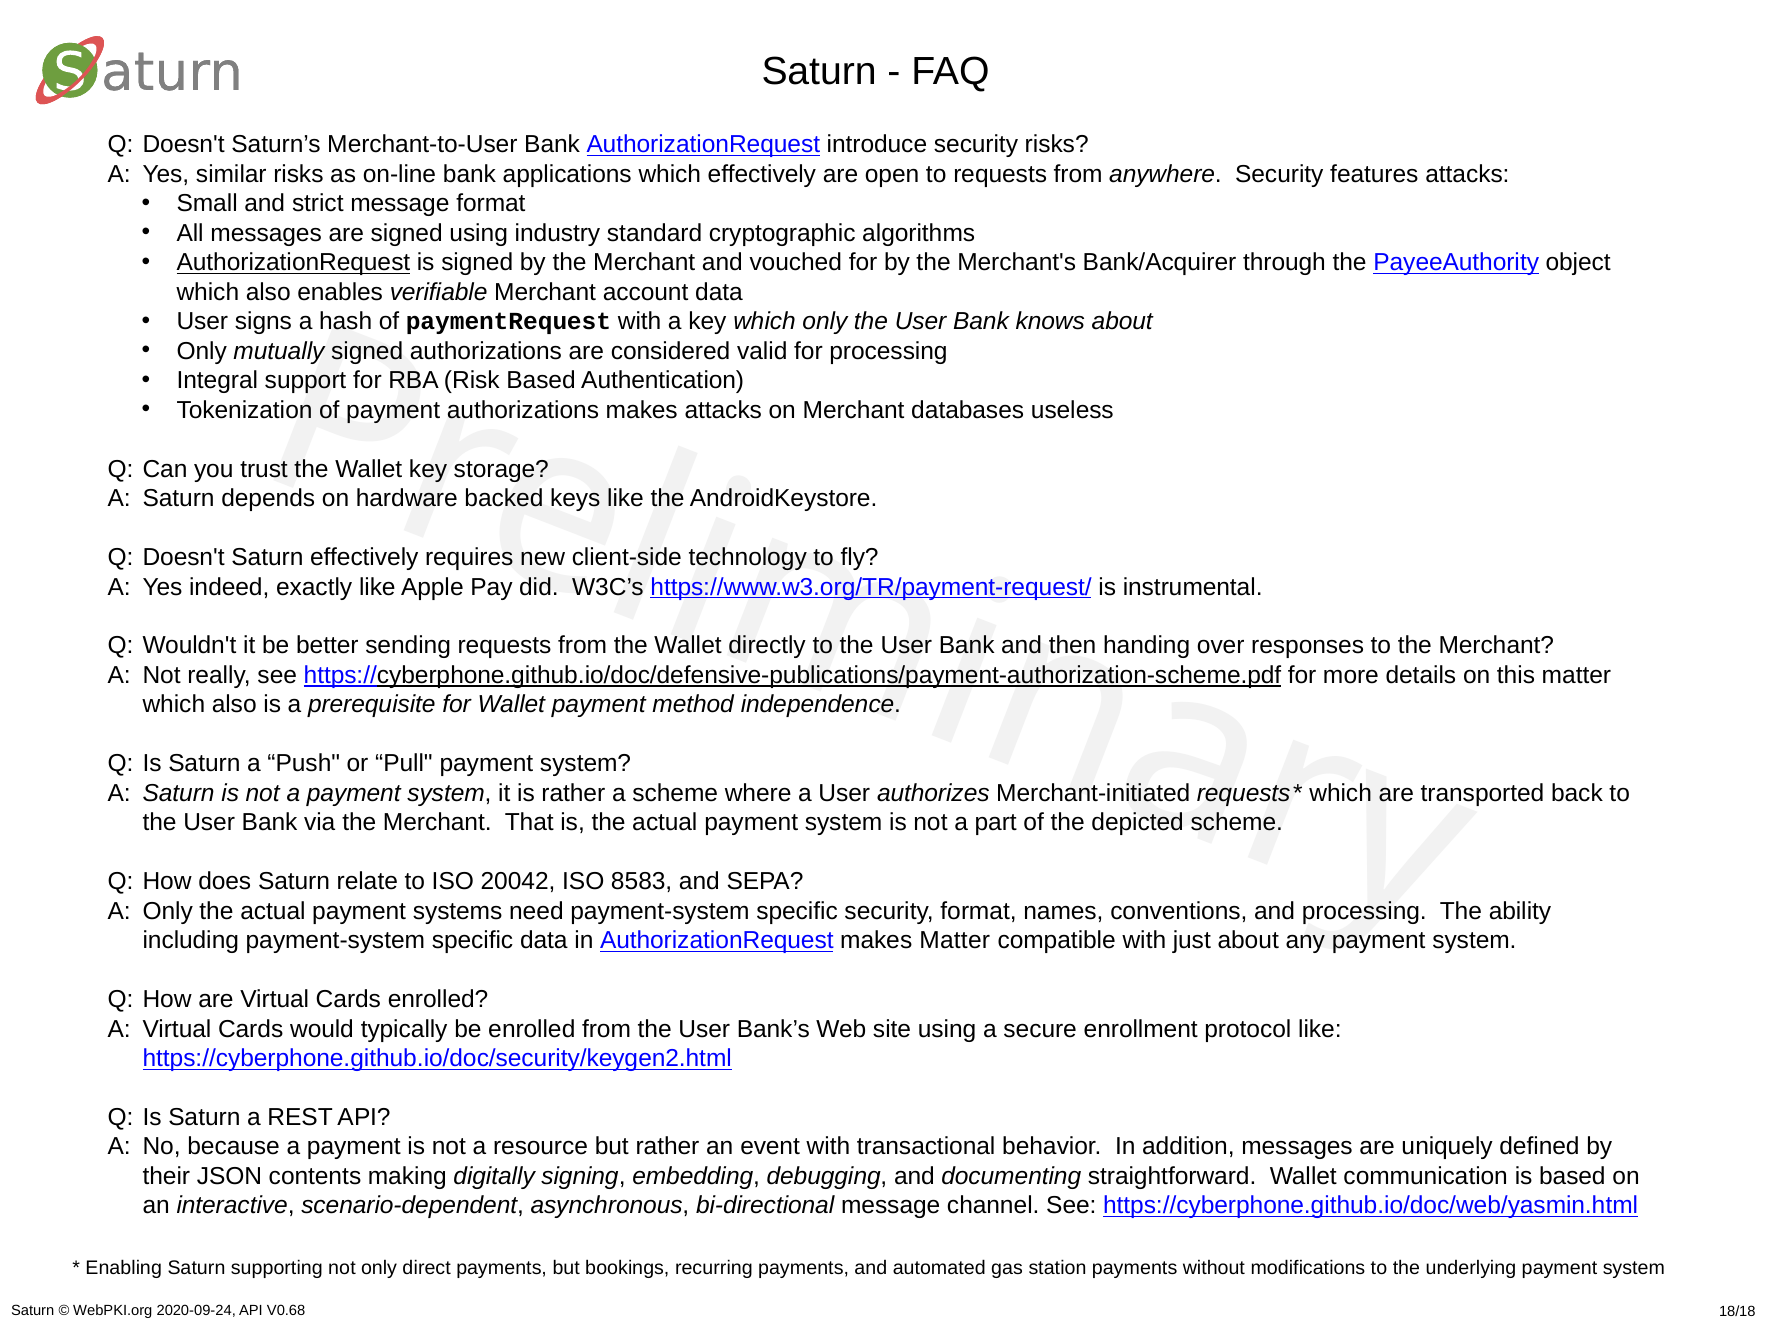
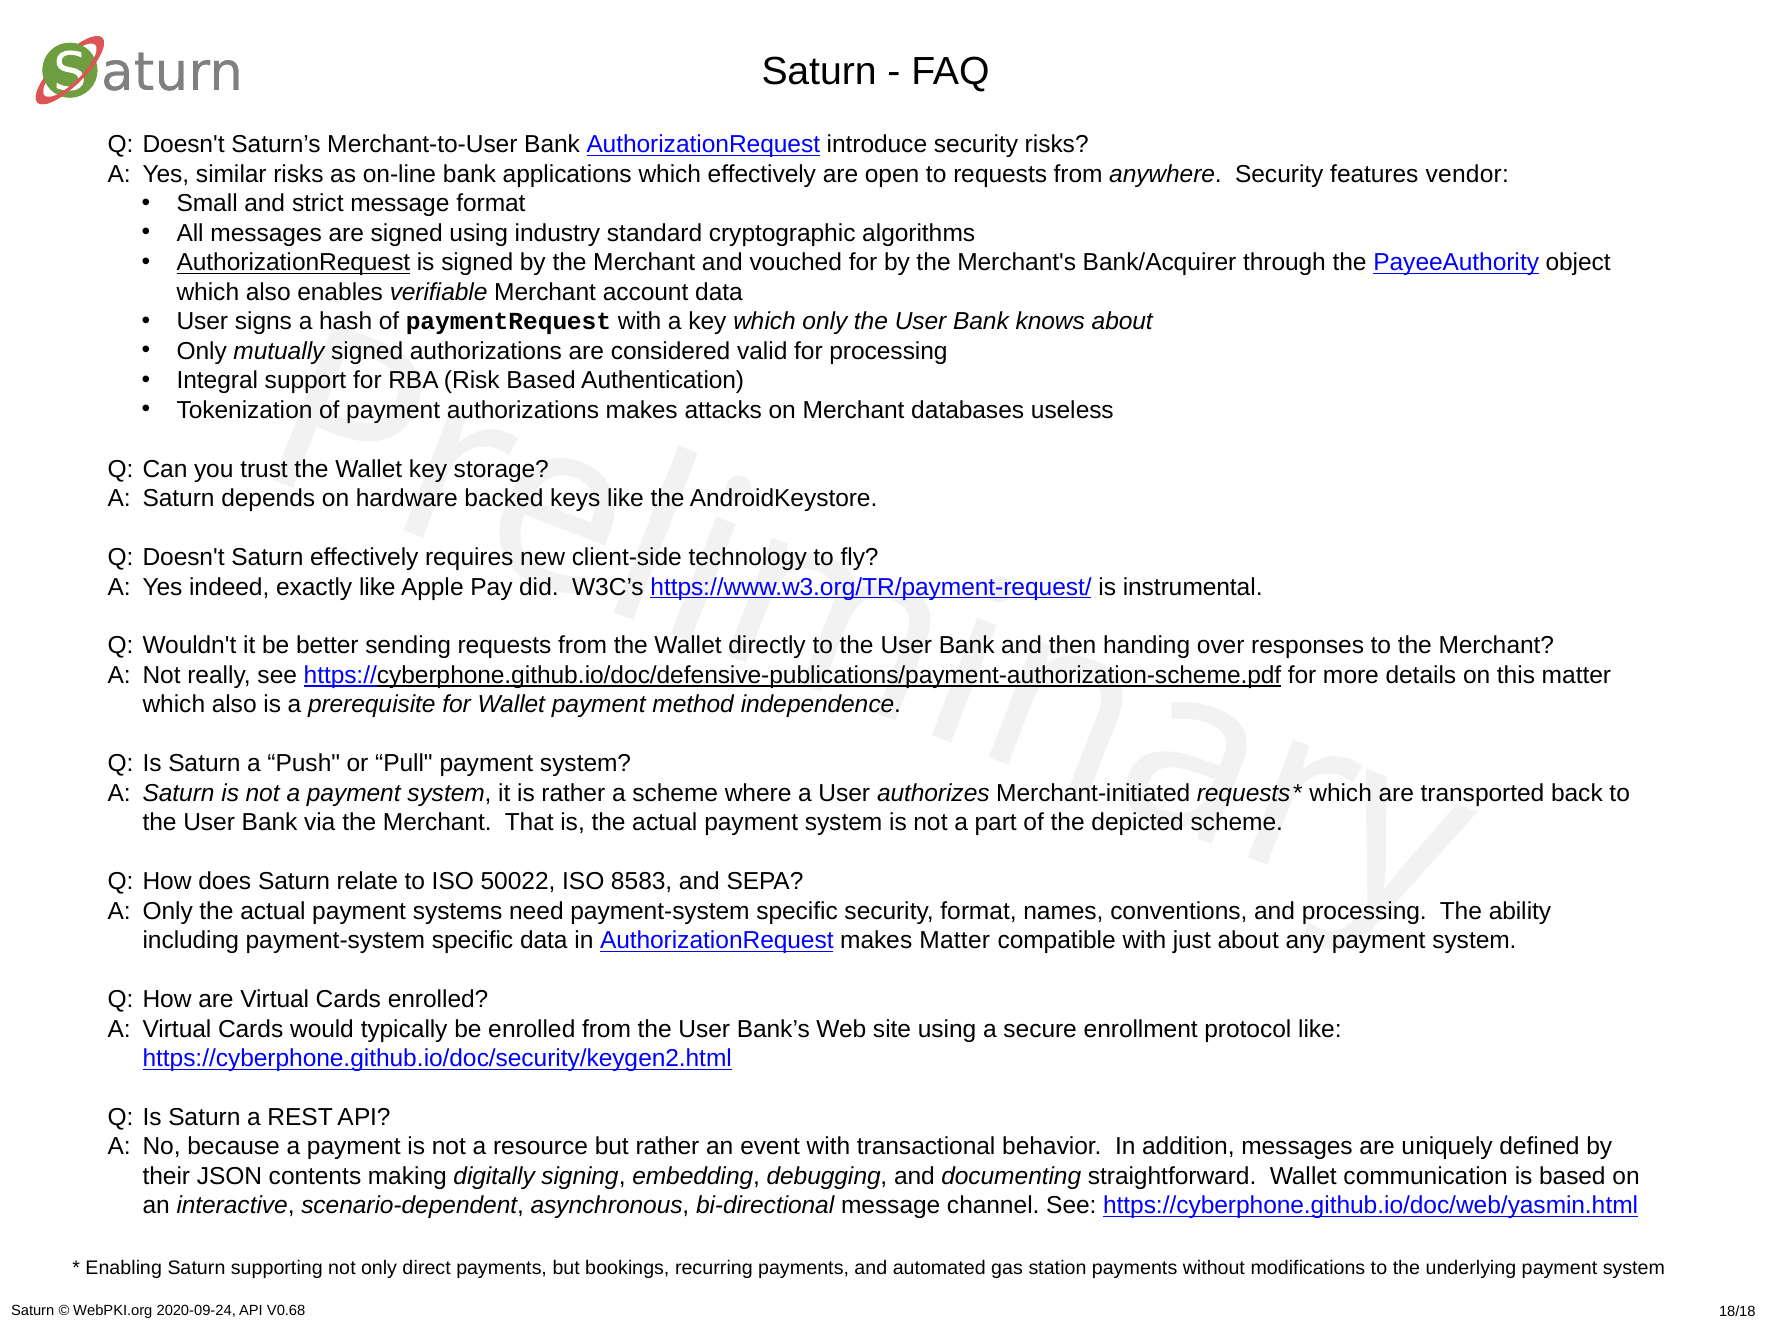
features attacks: attacks -> vendor (1467, 174)
20042: 20042 -> 50022 (518, 882)
